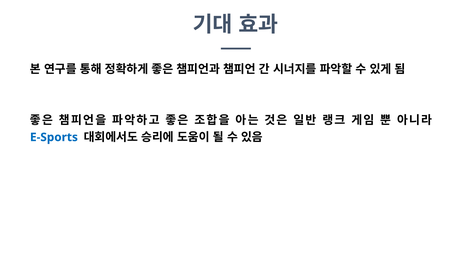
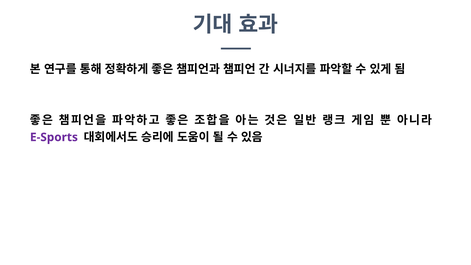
E-Sports colour: blue -> purple (54, 137)
